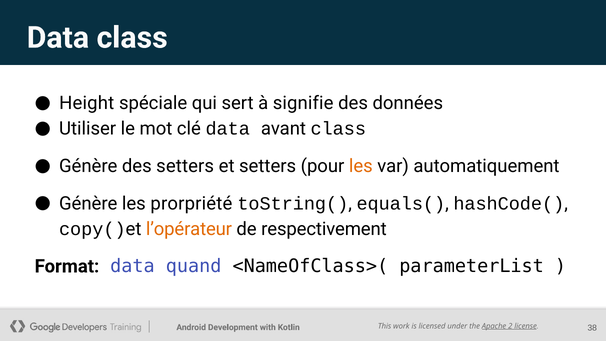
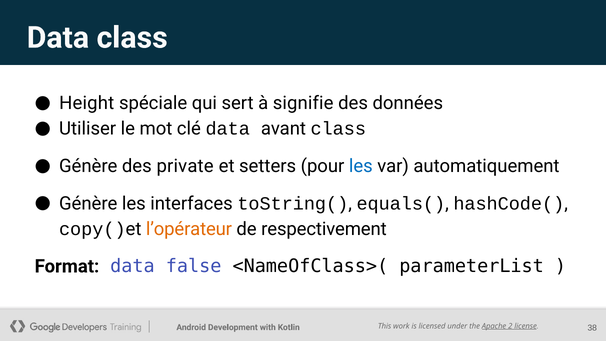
des setters: setters -> private (185, 166)
les colour: orange -> blue (361, 166)
prorpriété: prorpriété -> interfaces (192, 203)
quand: quand -> false (194, 266)
